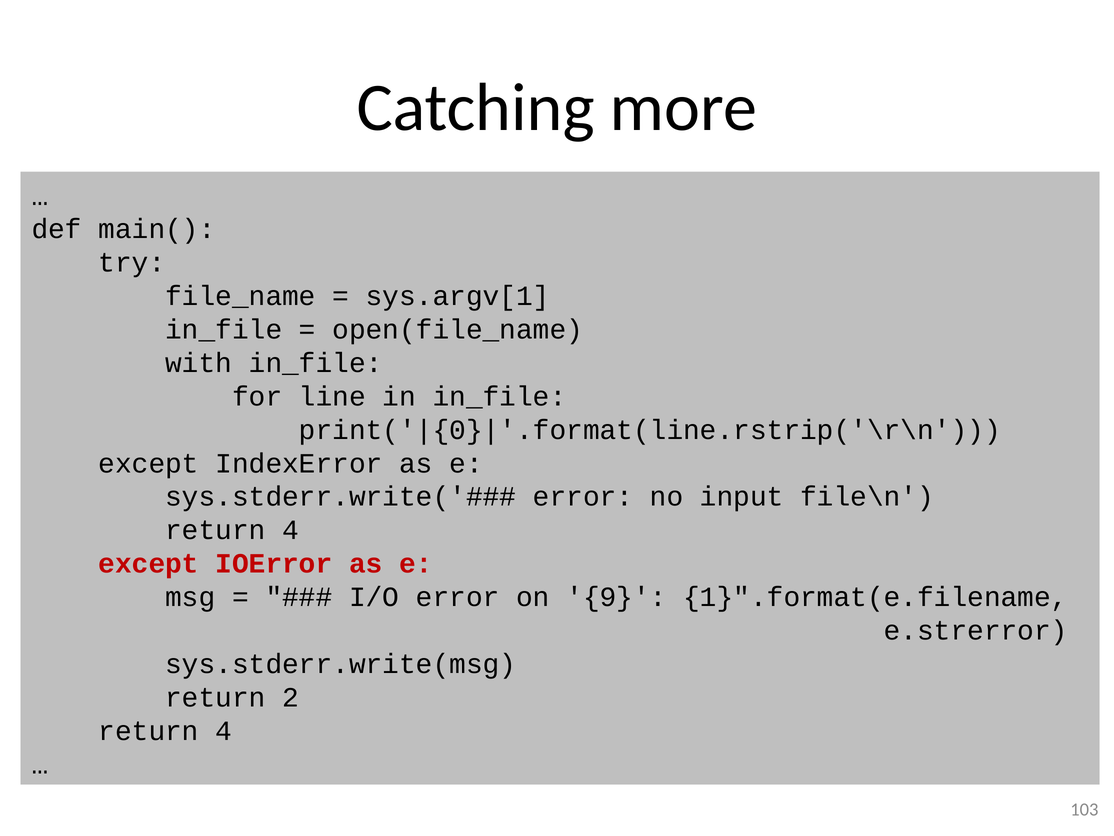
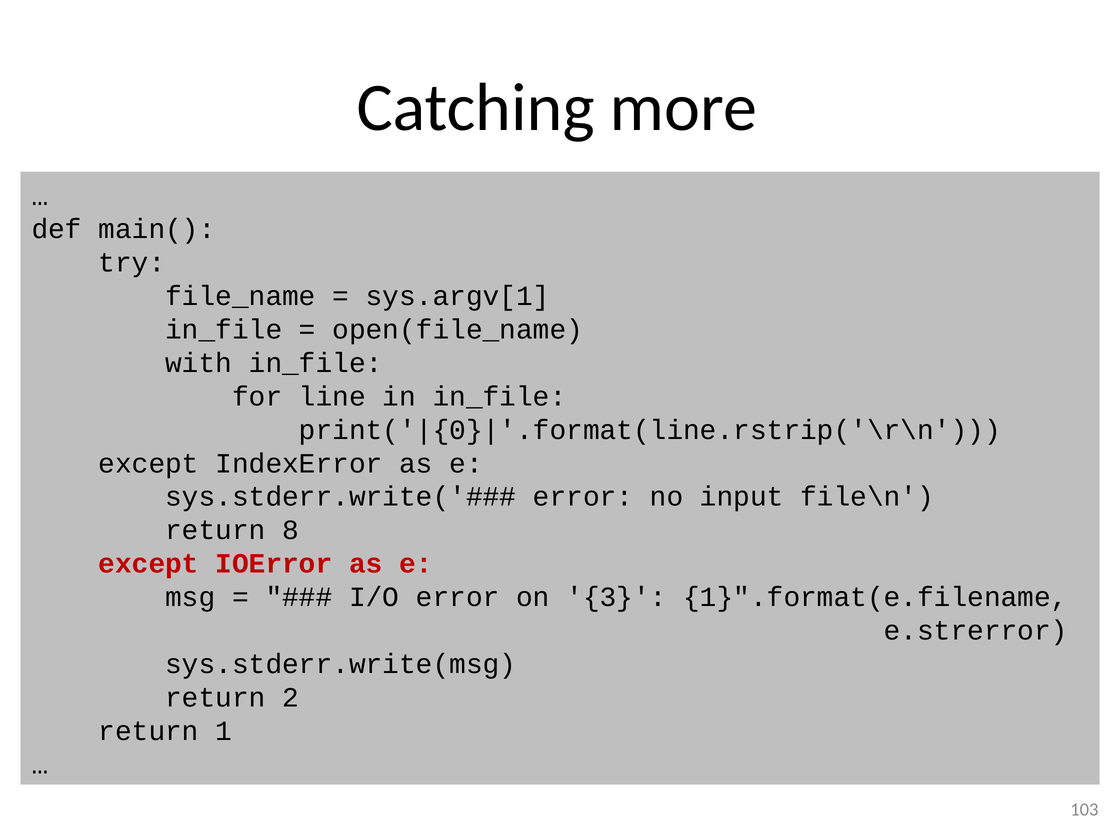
4: 4 -> 8 (291, 530)
9: 9 -> 3 (616, 597)
4: 4 -> 1 (224, 730)
